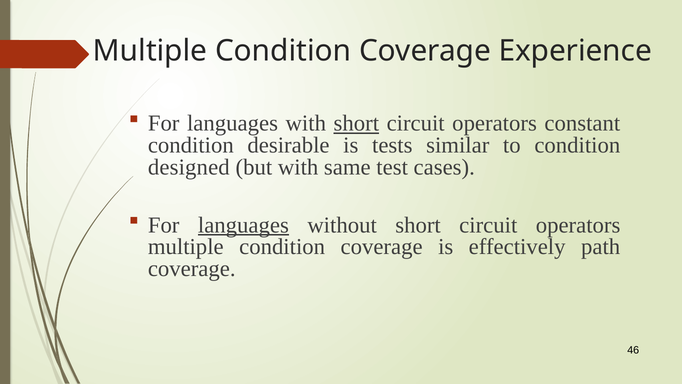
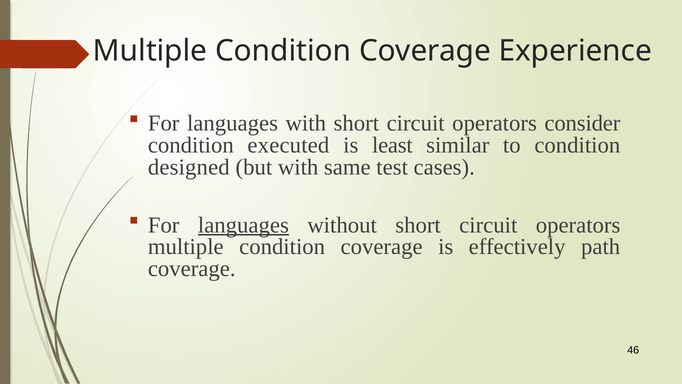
short underline: present -> none (356, 123)
constant: constant -> consider (582, 123)
desirable: desirable -> executed (288, 145)
tests: tests -> least (392, 145)
